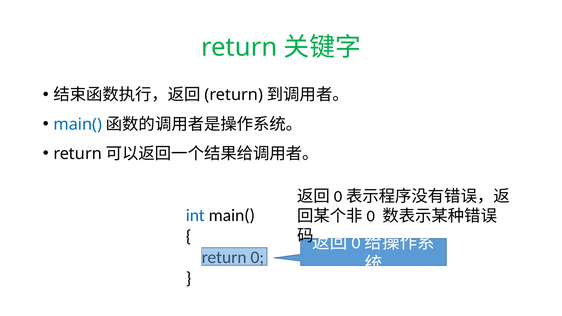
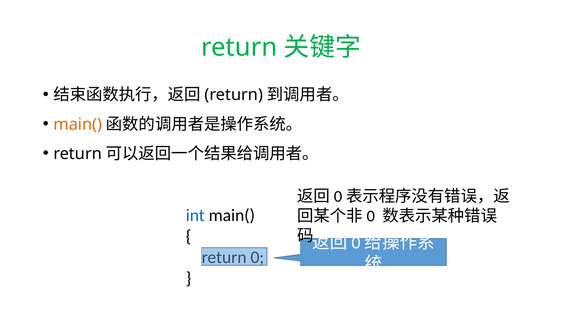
main( colour: blue -> orange (78, 124)
